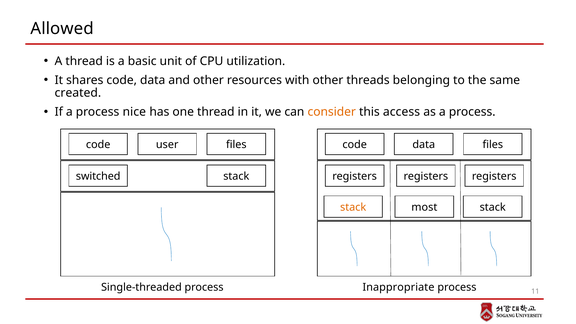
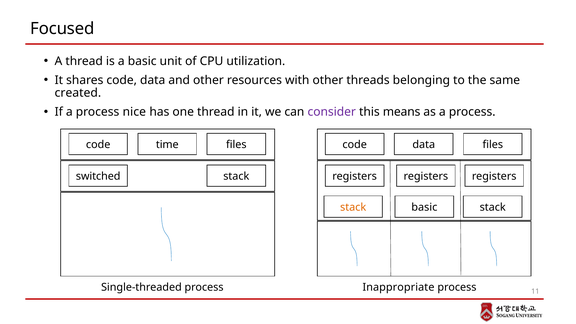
Allowed: Allowed -> Focused (62, 29)
consider colour: orange -> purple (332, 112)
access: access -> means (402, 112)
user: user -> time (167, 145)
most: most -> basic (424, 207)
